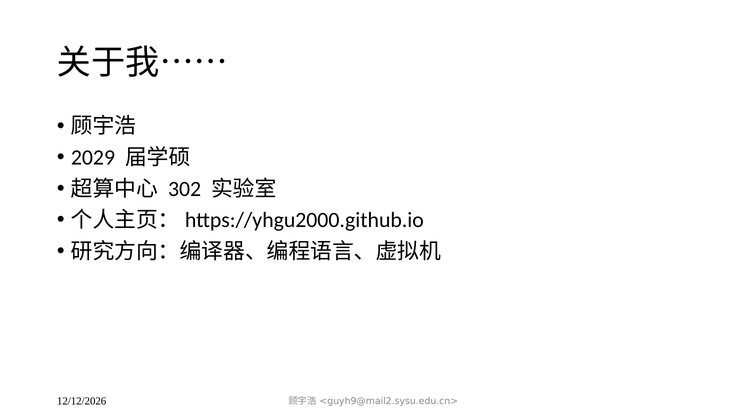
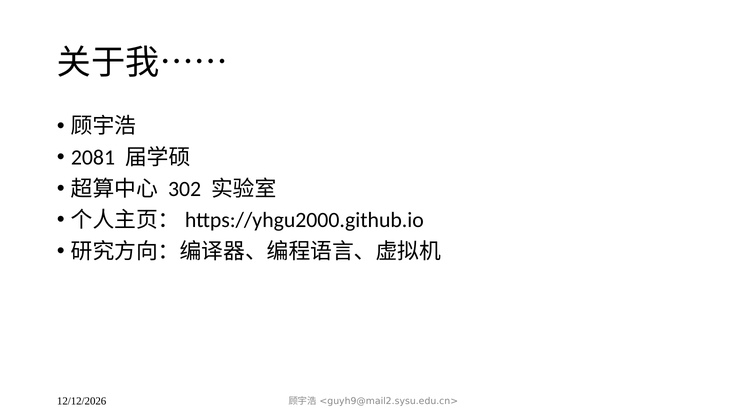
2029: 2029 -> 2081 (93, 158)
